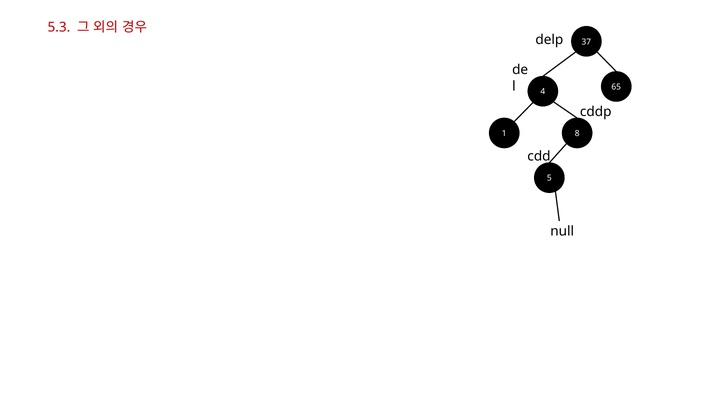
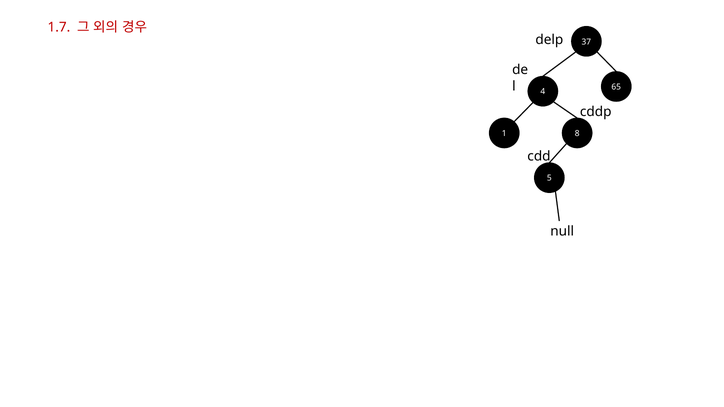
5.3: 5.3 -> 1.7 (59, 27)
